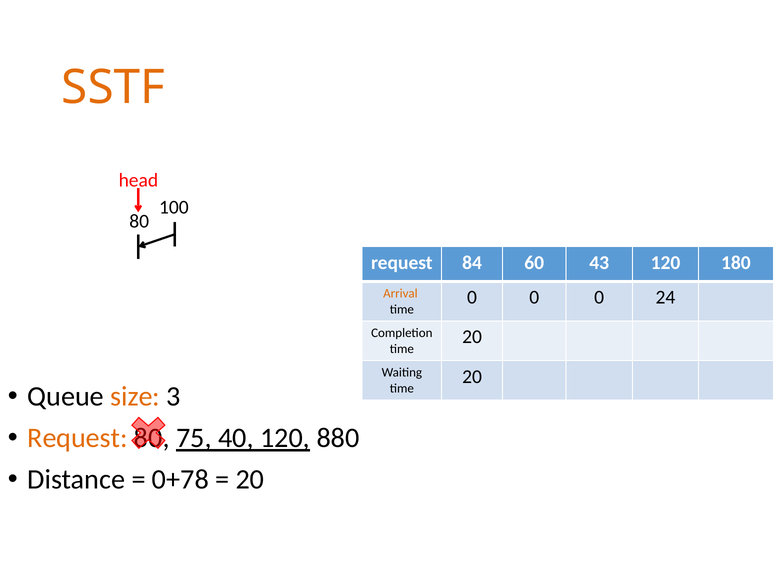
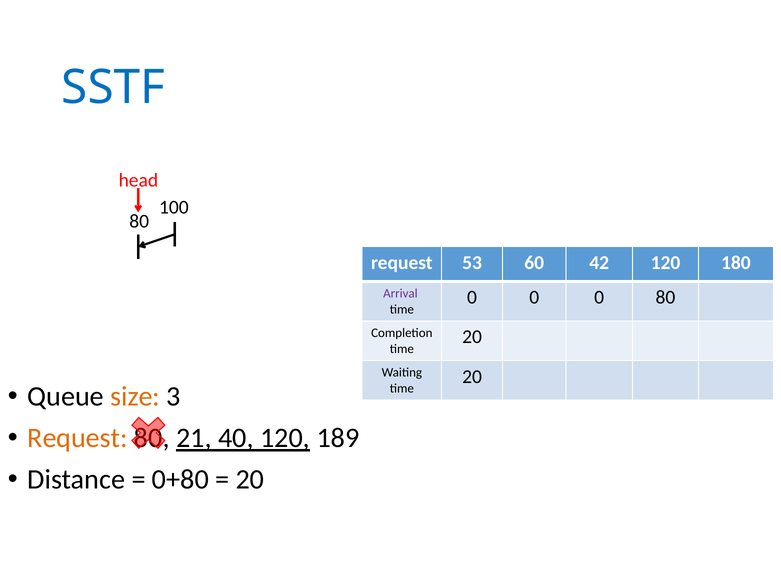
SSTF colour: orange -> blue (113, 87)
84: 84 -> 53 (472, 263)
43: 43 -> 42 (599, 263)
Arrival colour: orange -> purple (400, 293)
0 24: 24 -> 80 (665, 297)
75: 75 -> 21 (194, 438)
880: 880 -> 189 (338, 438)
0+78: 0+78 -> 0+80 (180, 479)
